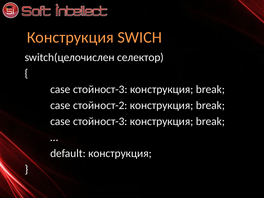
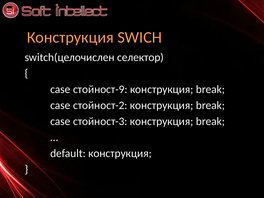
стойност-3: стойност-3 -> стойност-9 (100, 89)
